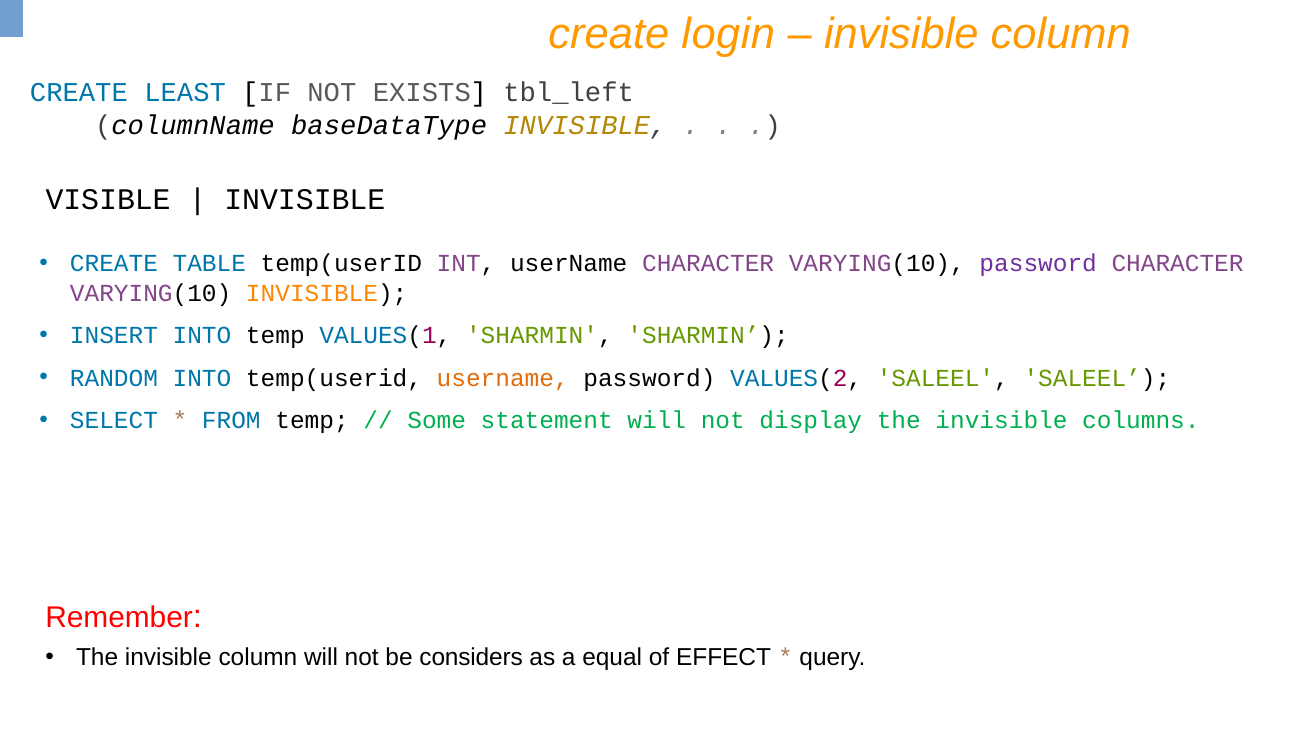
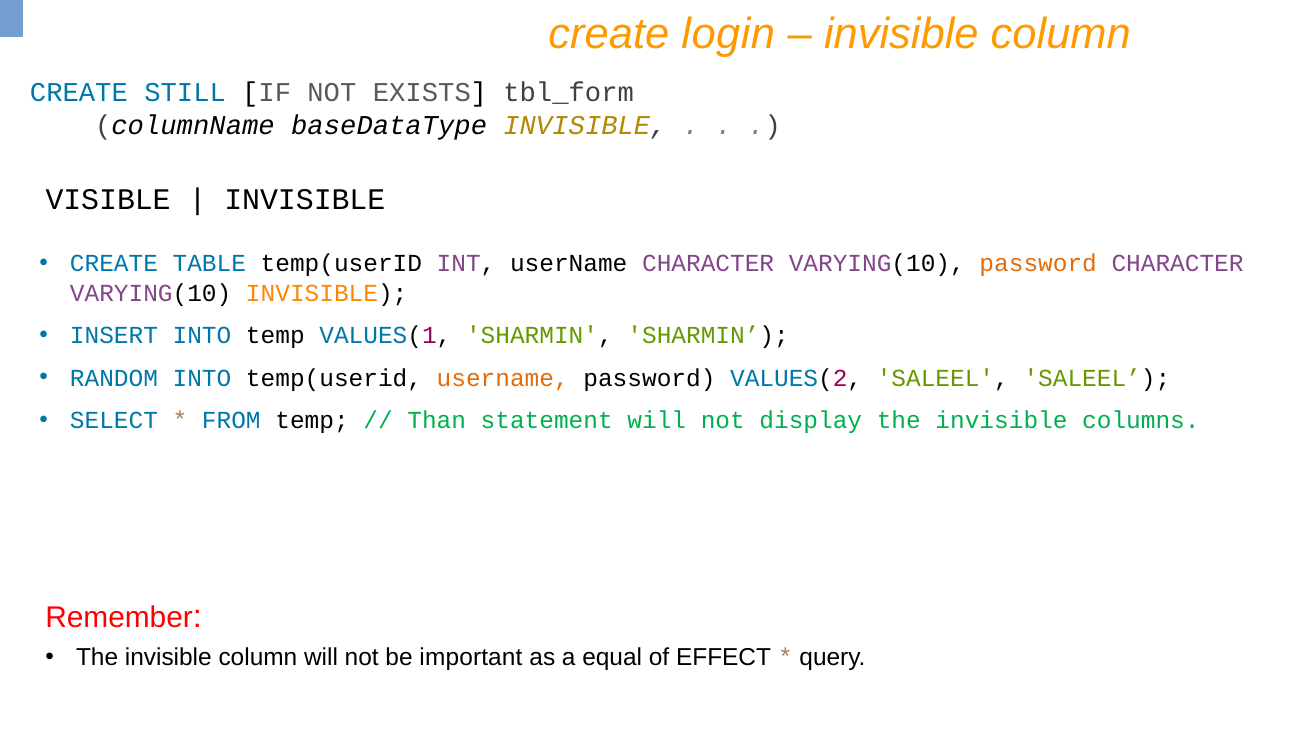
LEAST: LEAST -> STILL (185, 93)
tbl_left: tbl_left -> tbl_form (569, 93)
password colour: purple -> orange (1038, 264)
Some: Some -> Than (437, 420)
considers: considers -> important (471, 657)
